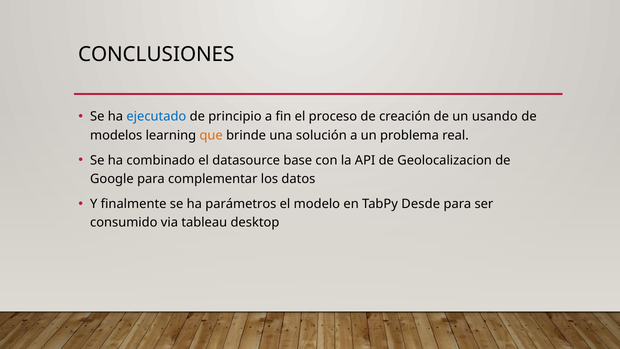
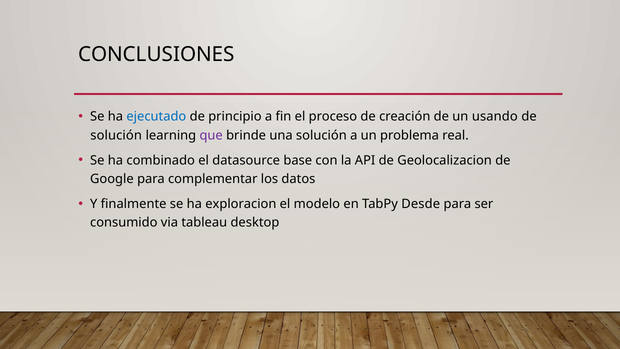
modelos: modelos -> solución (116, 135)
que colour: orange -> purple (211, 135)
parámetros: parámetros -> exploracion (241, 204)
